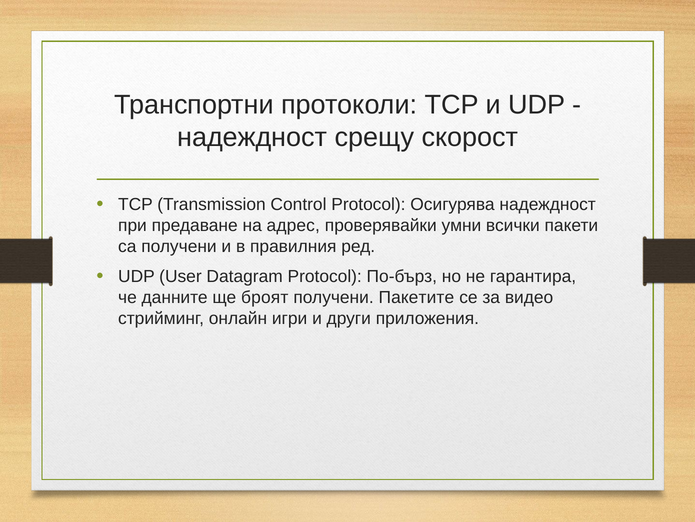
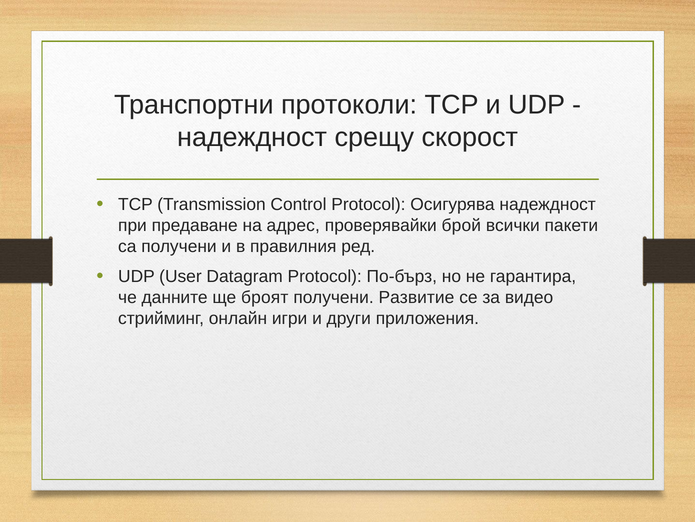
умни: умни -> брой (461, 225)
Пакетите: Пакетите -> Развитие (416, 297)
